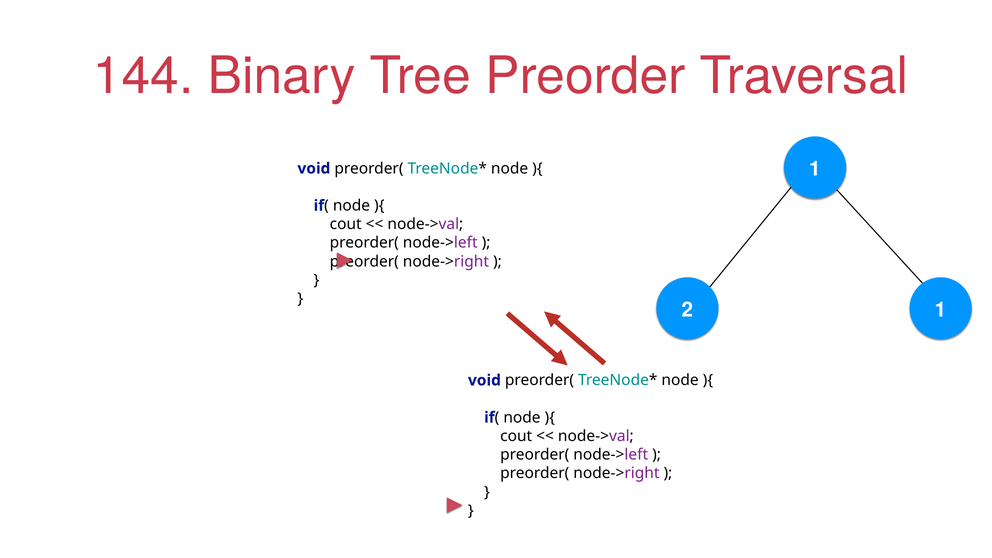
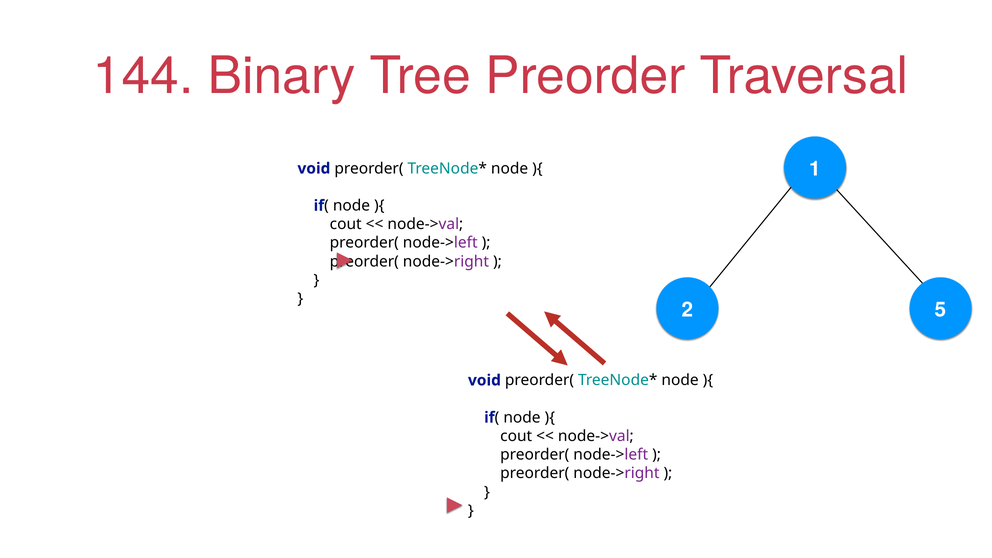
2 1: 1 -> 5 (941, 310)
